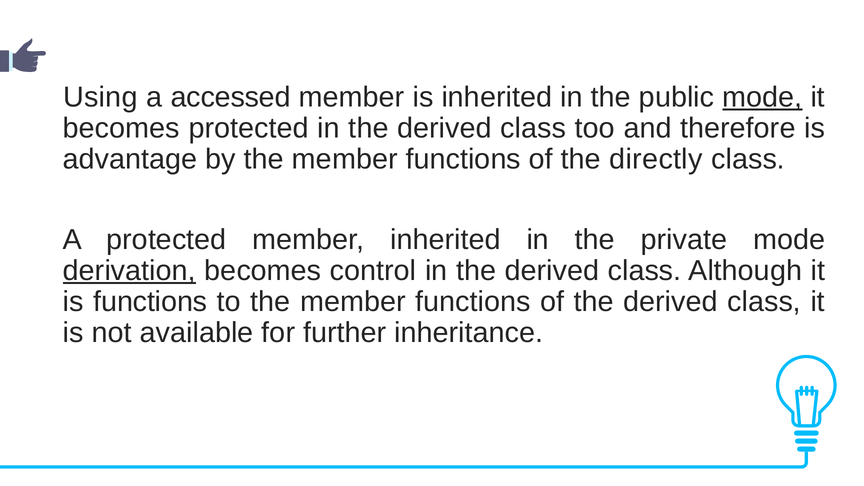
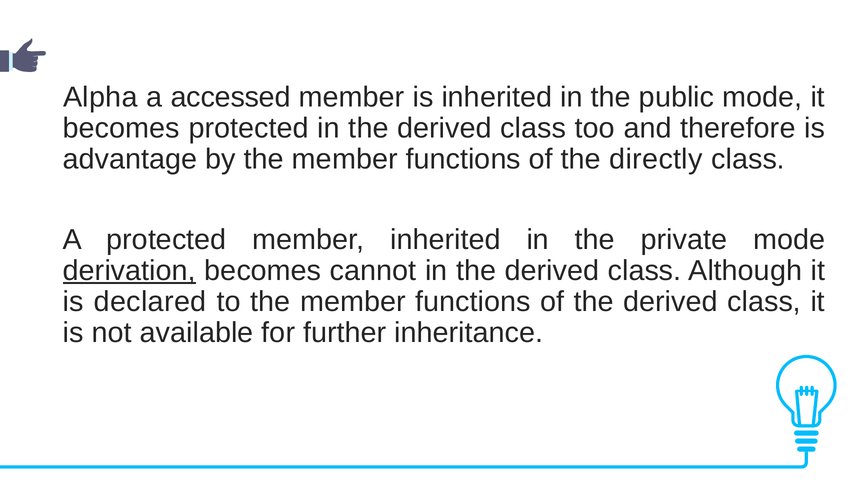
Using: Using -> Alpha (100, 97)
mode underline: present -> none (762, 97)
control: control -> cannot (373, 271)
is functions: functions -> declared (150, 302)
